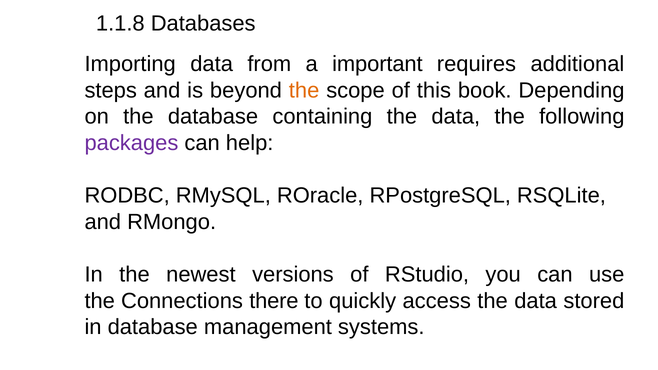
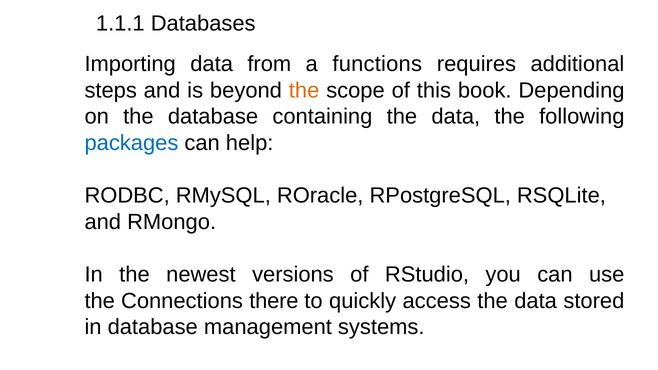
1.1.8: 1.1.8 -> 1.1.1 (120, 24)
important: important -> functions (377, 64)
packages colour: purple -> blue (131, 143)
